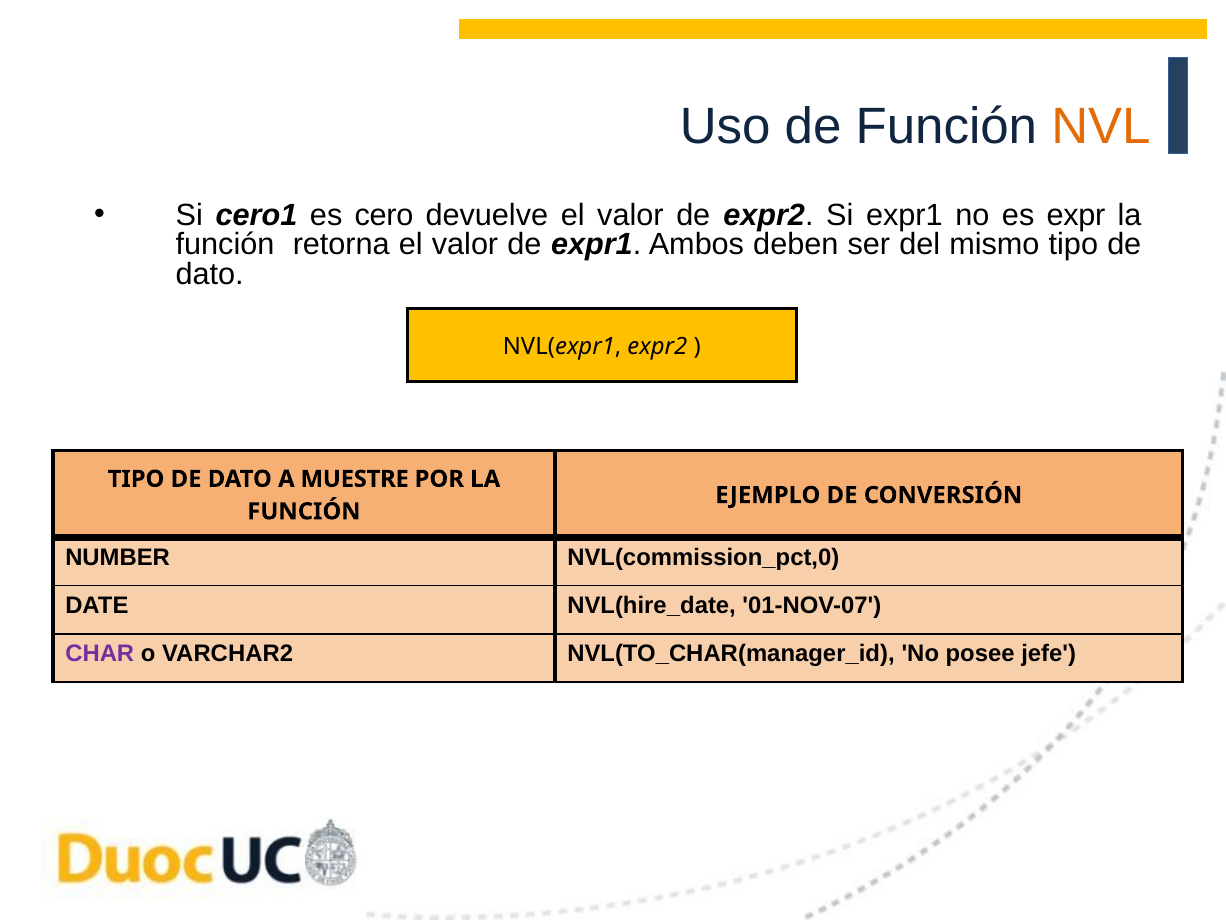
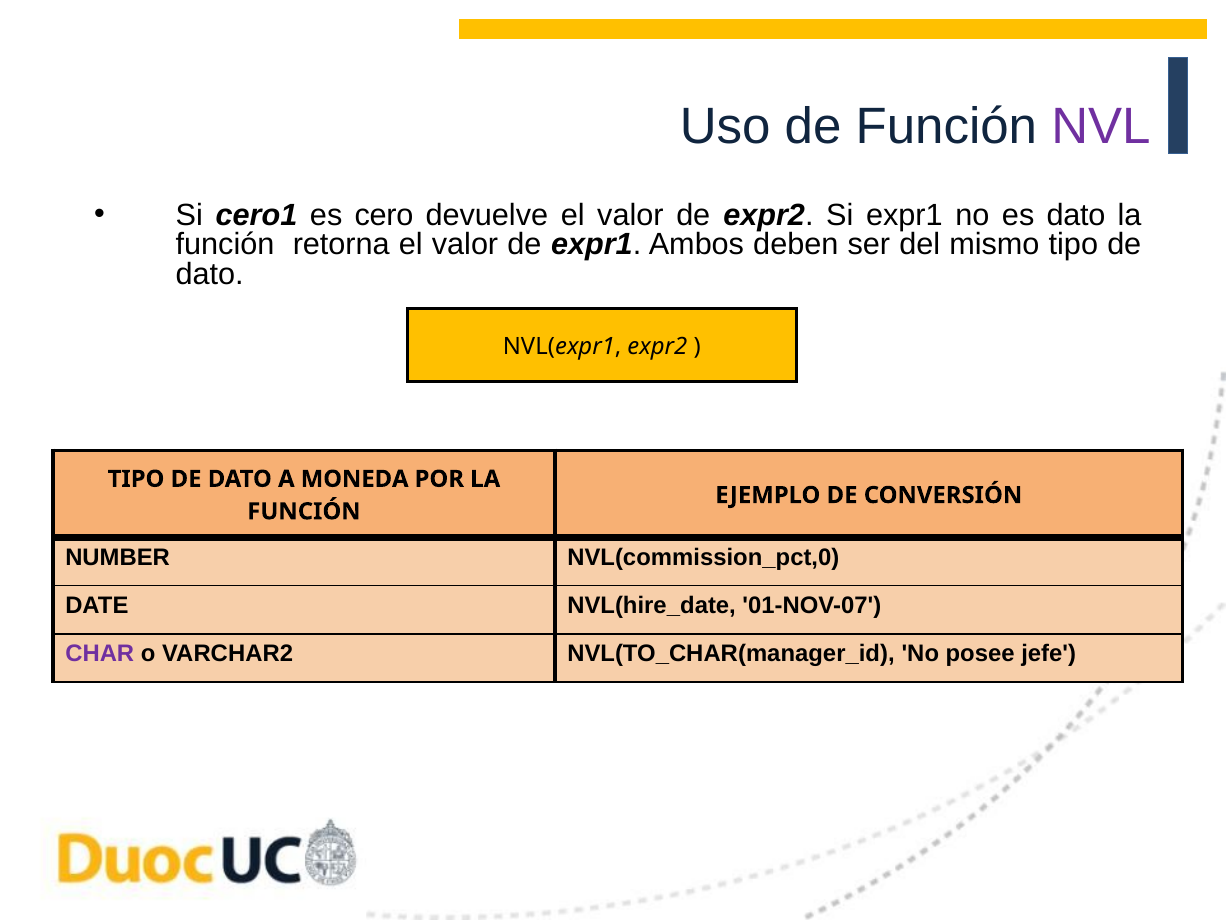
NVL colour: orange -> purple (1101, 127)
es expr: expr -> dato (1076, 215)
MUESTRE: MUESTRE -> MONEDA (355, 479)
